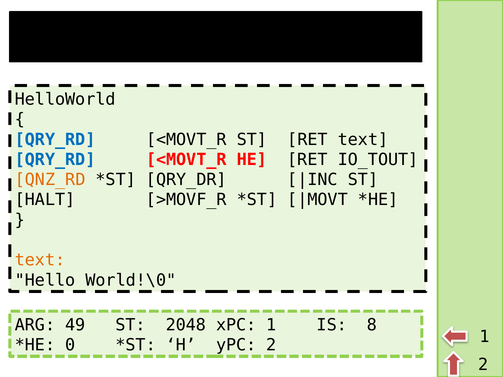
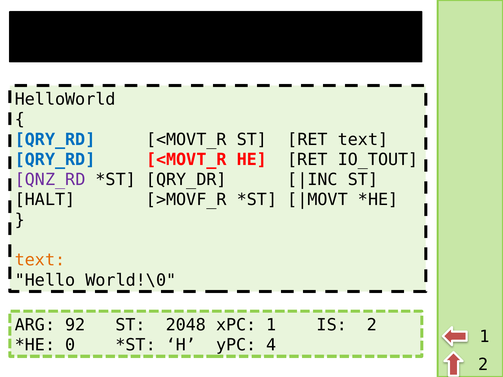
QNZ_RD colour: orange -> purple (50, 180)
49: 49 -> 92 (75, 325)
IS 8: 8 -> 2 (372, 325)
yPC 2: 2 -> 4 (271, 345)
